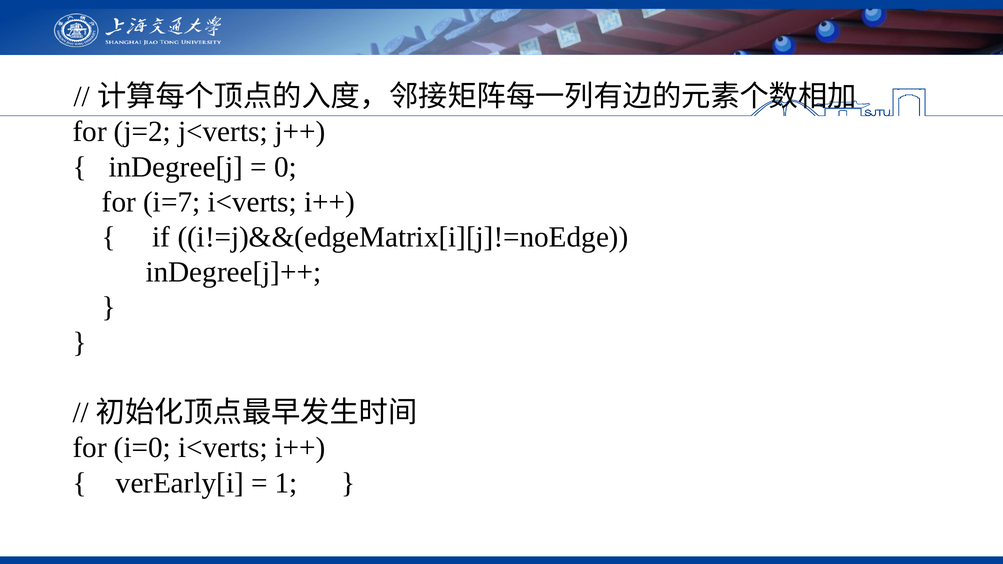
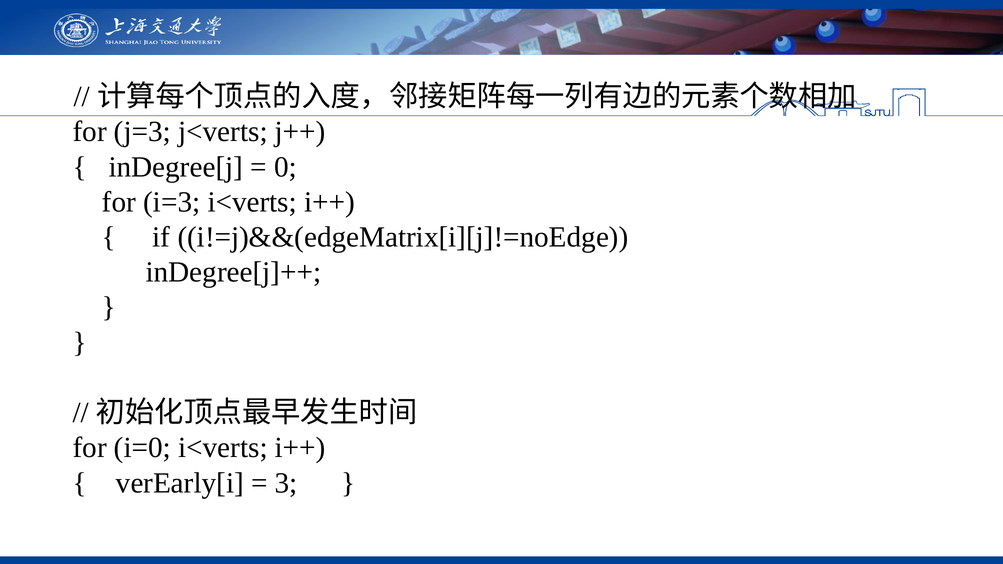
j=2: j=2 -> j=3 (143, 132)
i=7: i=7 -> i=3 (172, 202)
1: 1 -> 3 (286, 483)
